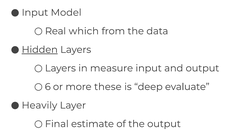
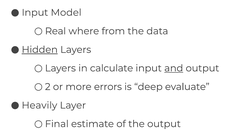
which: which -> where (84, 31)
measure: measure -> calculate (112, 68)
and underline: none -> present (174, 68)
6: 6 -> 2 (48, 87)
these: these -> errors (108, 87)
